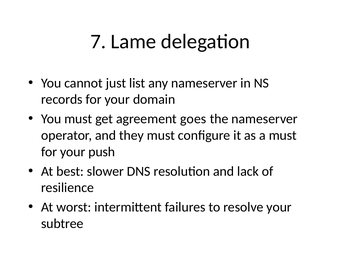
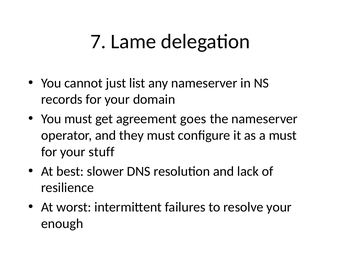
push: push -> stuff (102, 152)
subtree: subtree -> enough (62, 224)
